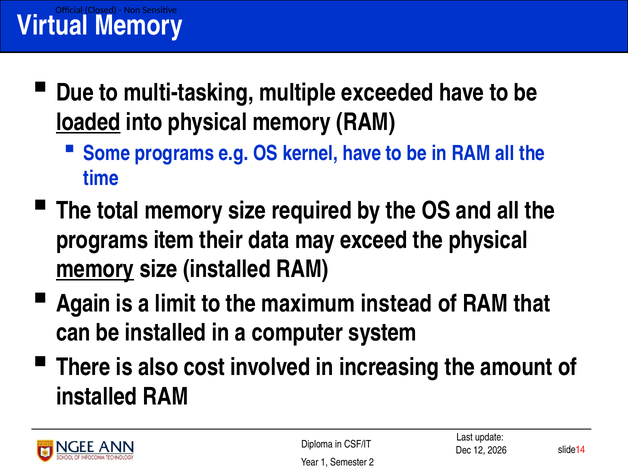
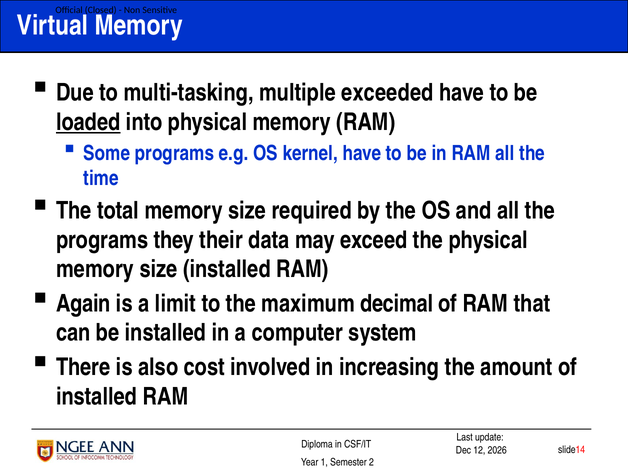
item: item -> they (174, 240)
memory underline: present -> none (95, 269)
instead: instead -> decimal (397, 304)
